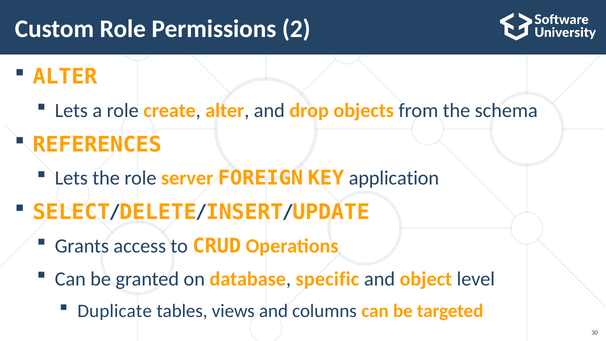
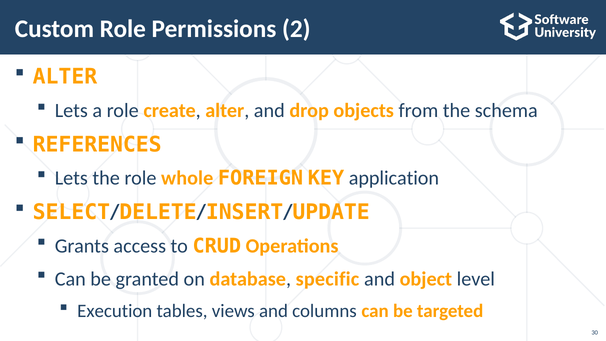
server: server -> whole (187, 178)
Duplicate: Duplicate -> Execution (115, 311)
